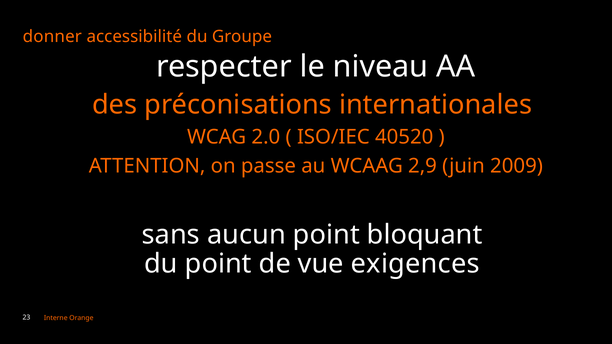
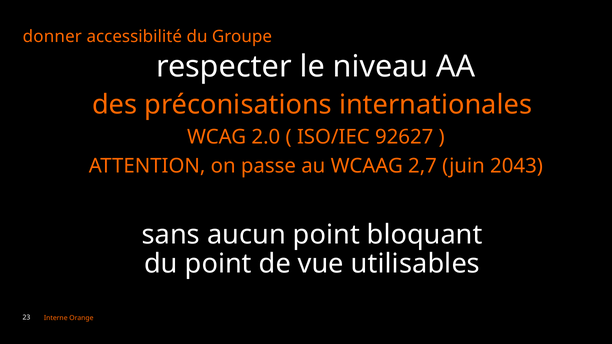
40520: 40520 -> 92627 (404, 137)
2,9: 2,9 -> 2,7 (423, 166)
2009: 2009 -> 2043 (517, 166)
exigences: exigences -> utilisables (415, 264)
